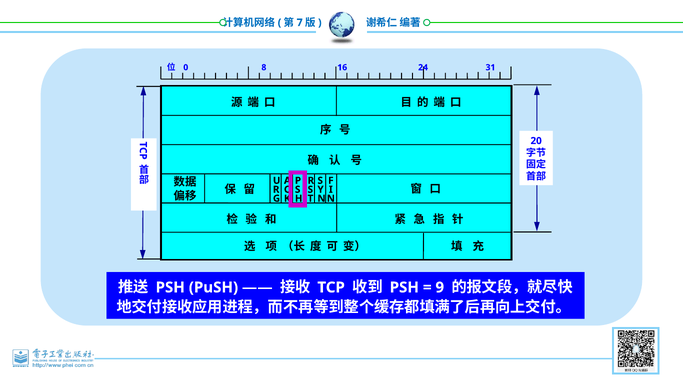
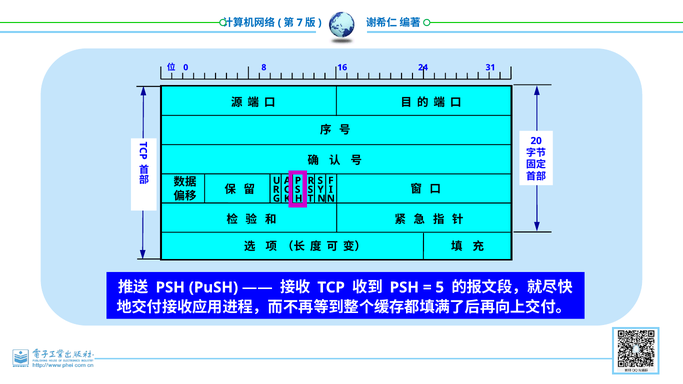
9: 9 -> 5 (440, 288)
